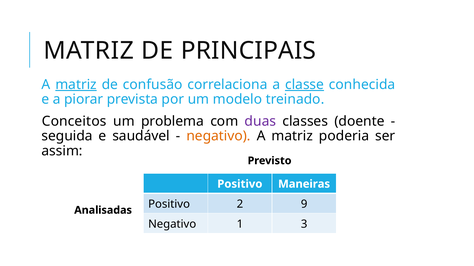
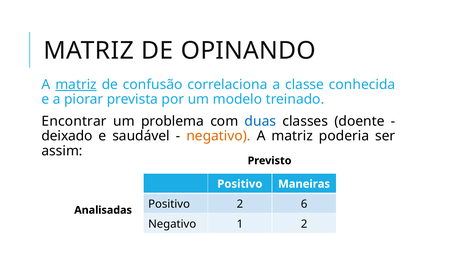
PRINCIPAIS: PRINCIPAIS -> OPINANDO (248, 51)
classe underline: present -> none (305, 85)
Conceitos: Conceitos -> Encontrar (74, 121)
duas colour: purple -> blue (260, 121)
seguida: seguida -> deixado (67, 136)
9: 9 -> 6 (304, 204)
1 3: 3 -> 2 (304, 224)
